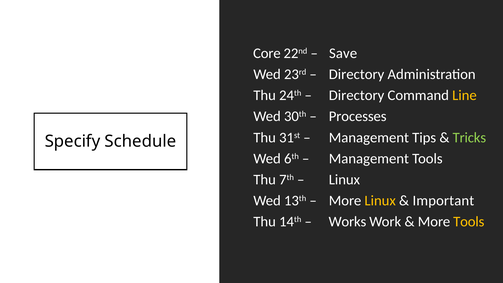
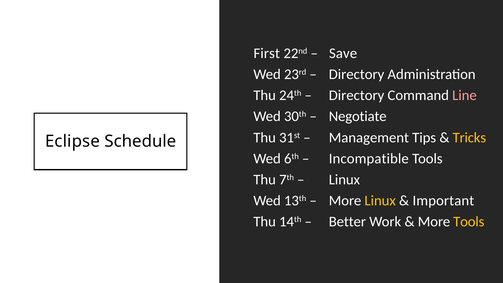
Core: Core -> First (267, 53)
Line colour: yellow -> pink (464, 95)
Processes: Processes -> Negotiate (358, 116)
Tricks colour: light green -> yellow (469, 137)
Specify: Specify -> Eclipse (72, 141)
Management: Management -> Incompatible (369, 159)
Works: Works -> Better (347, 222)
